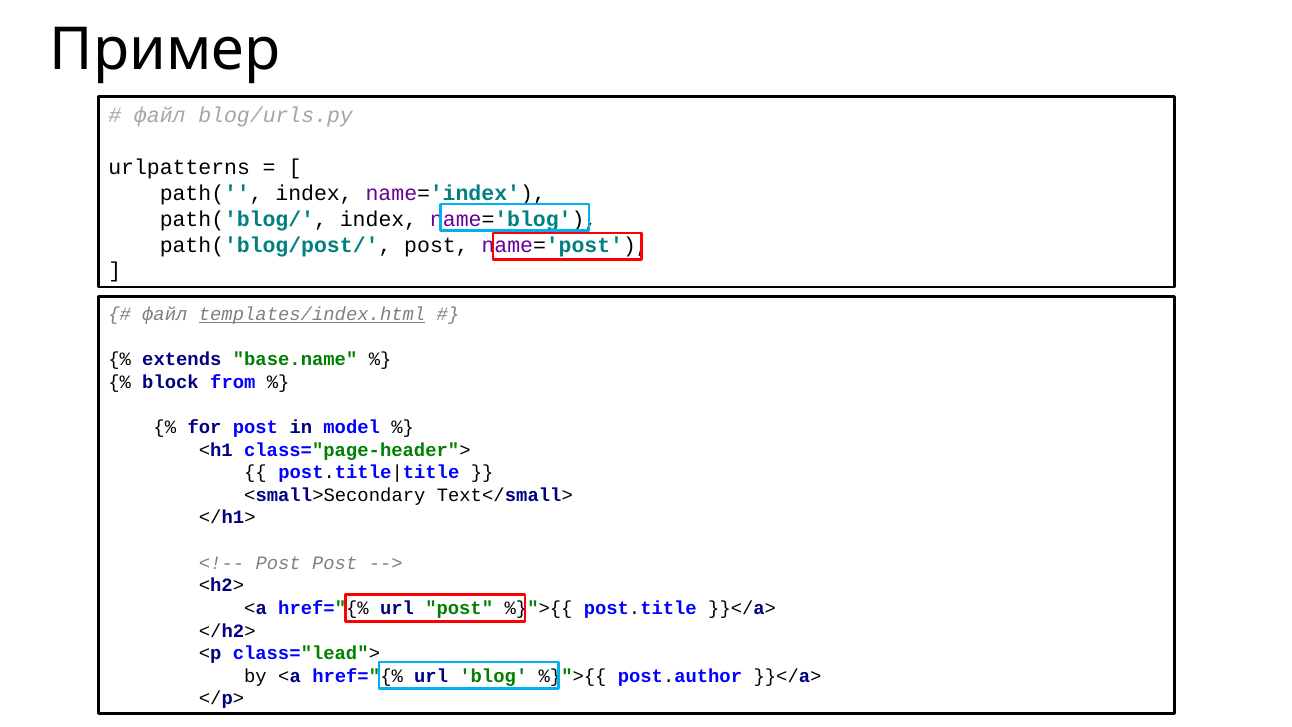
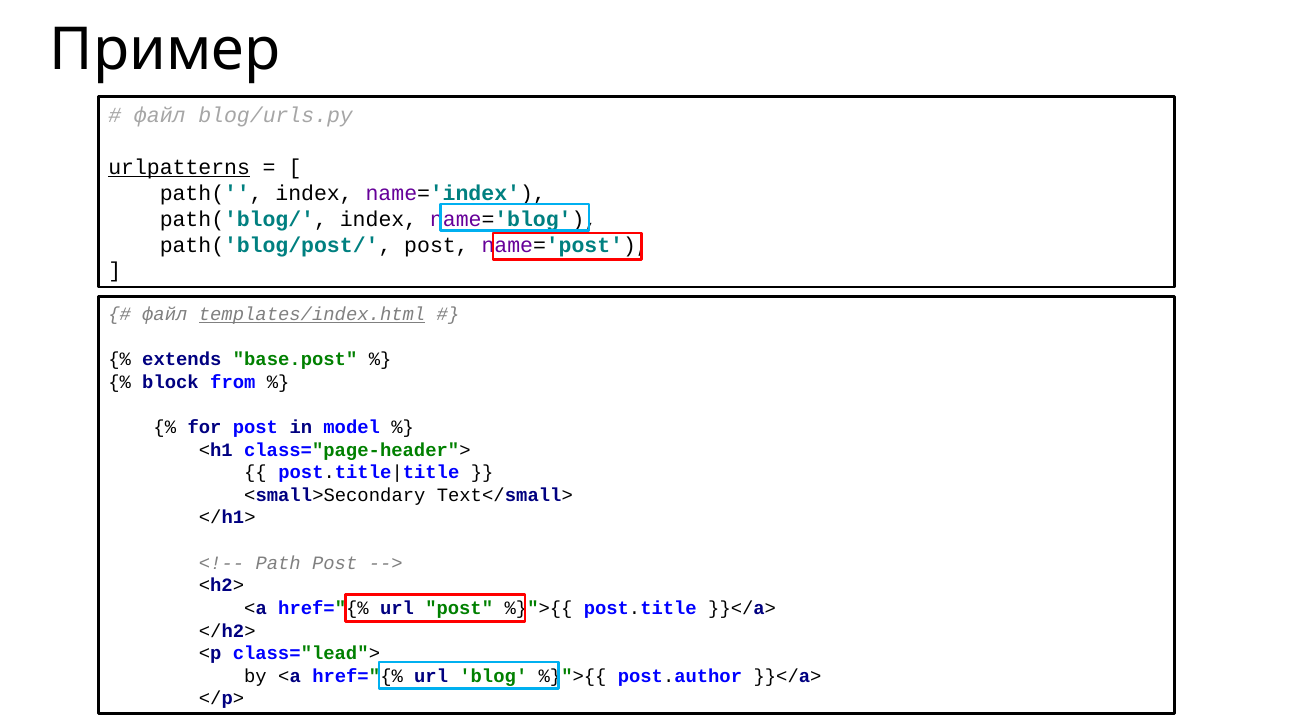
urlpatterns underline: none -> present (179, 167)
base.name: base.name -> base.post (295, 359)
Post: Post -> Path (278, 563)
